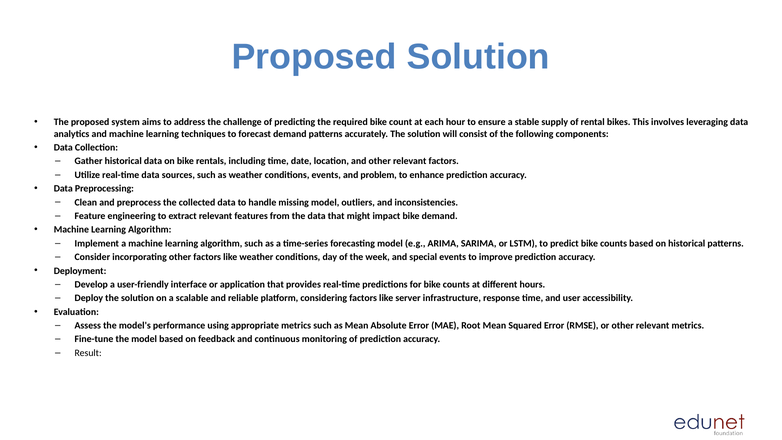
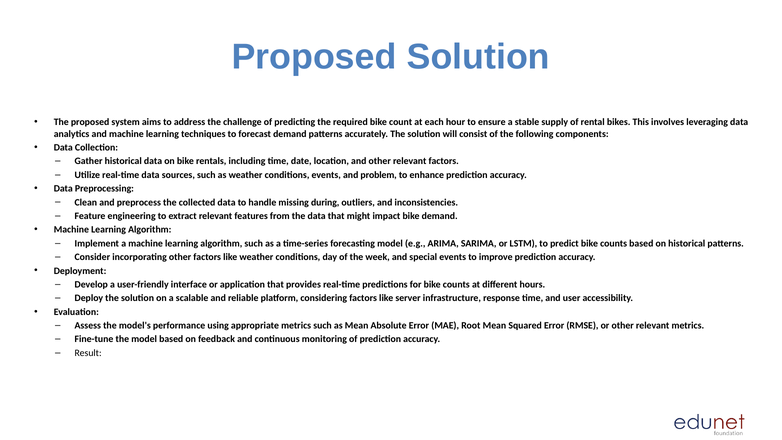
missing model: model -> during (325, 202)
